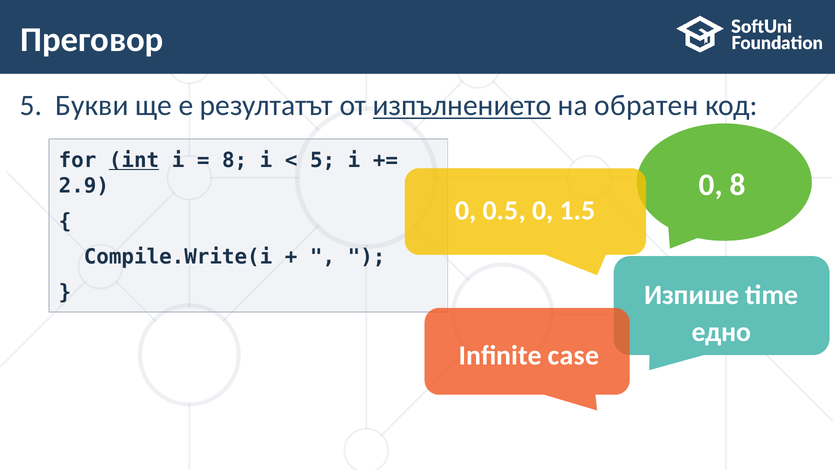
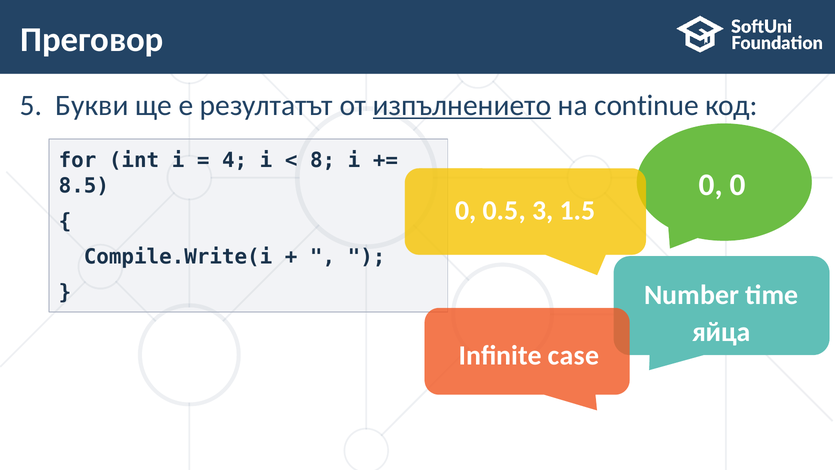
обратен: обратен -> continue (647, 106)
int underline: present -> none (134, 160)
8: 8 -> 4 (235, 160)
5: 5 -> 8 (323, 160)
8: 8 -> 0 (738, 185)
2.9: 2.9 -> 8.5 (84, 186)
0.5 0: 0 -> 3 (543, 211)
Изпише: Изпише -> Number (692, 295)
едно: едно -> яйца (721, 332)
